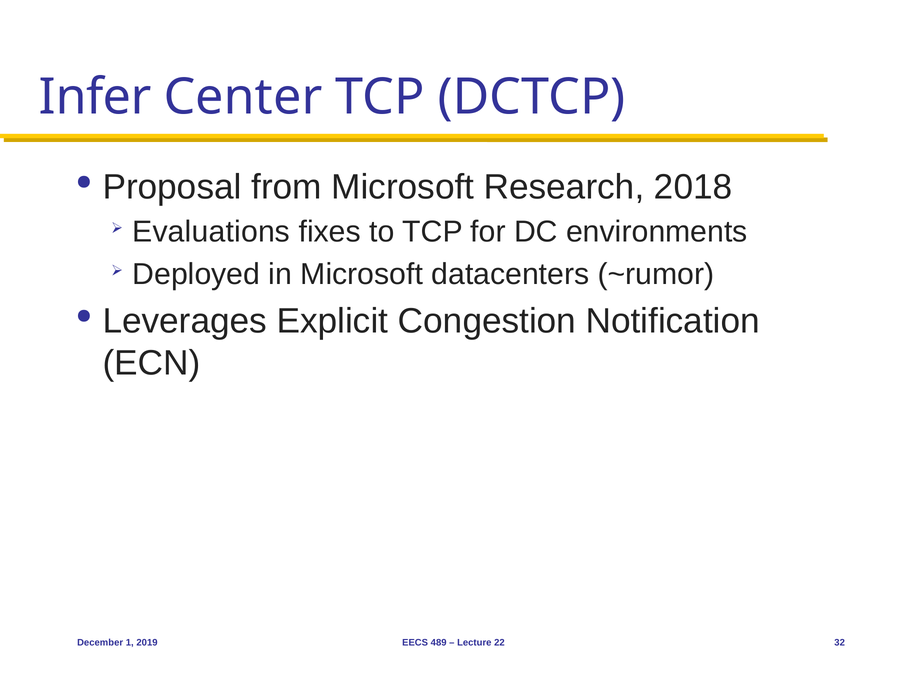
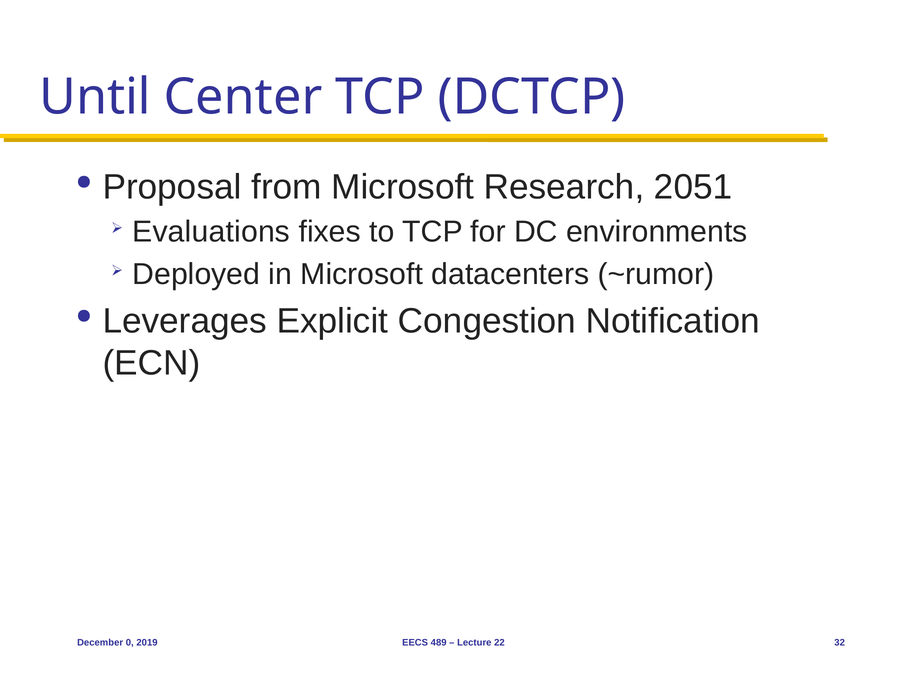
Infer: Infer -> Until (95, 97)
2018: 2018 -> 2051 (693, 187)
1: 1 -> 0 (130, 643)
